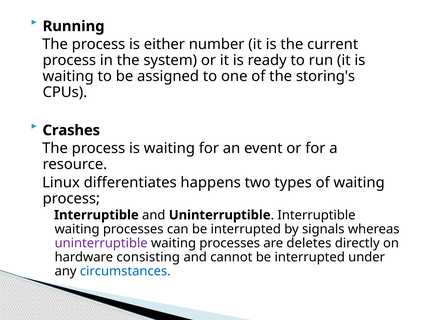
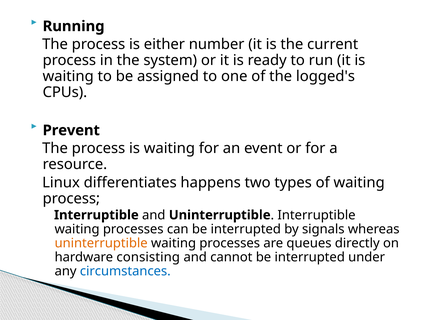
storing's: storing's -> logged's (325, 76)
Crashes: Crashes -> Prevent (71, 130)
uninterruptible colour: purple -> orange (101, 243)
deletes: deletes -> queues (309, 243)
